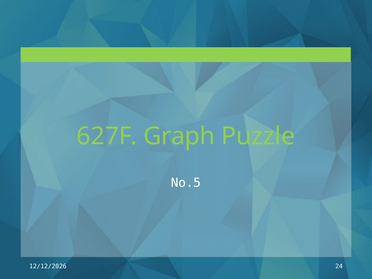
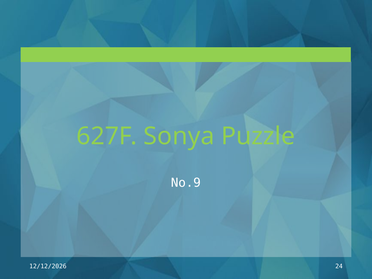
Graph: Graph -> Sonya (179, 136)
No.5: No.5 -> No.9 (186, 183)
